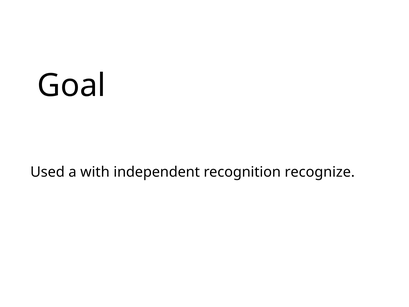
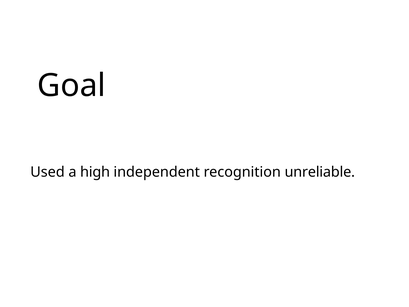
with: with -> high (95, 172)
recognize: recognize -> unreliable (320, 172)
